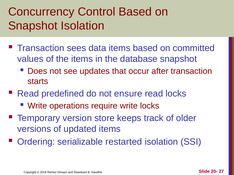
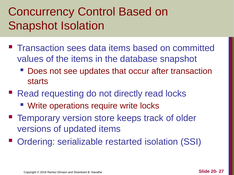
predefined: predefined -> requesting (63, 94)
ensure: ensure -> directly (128, 94)
